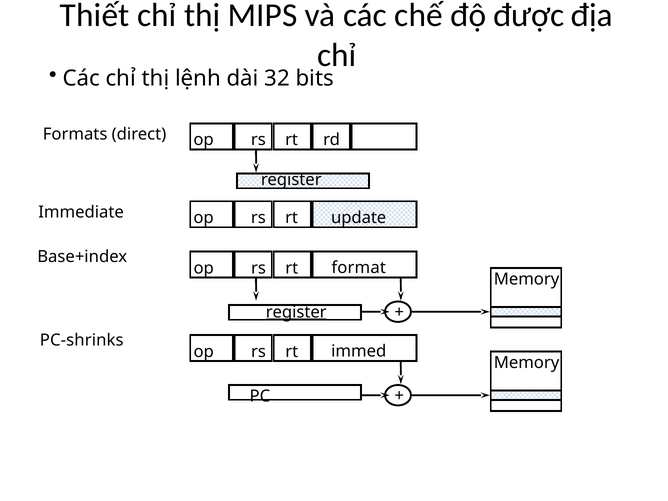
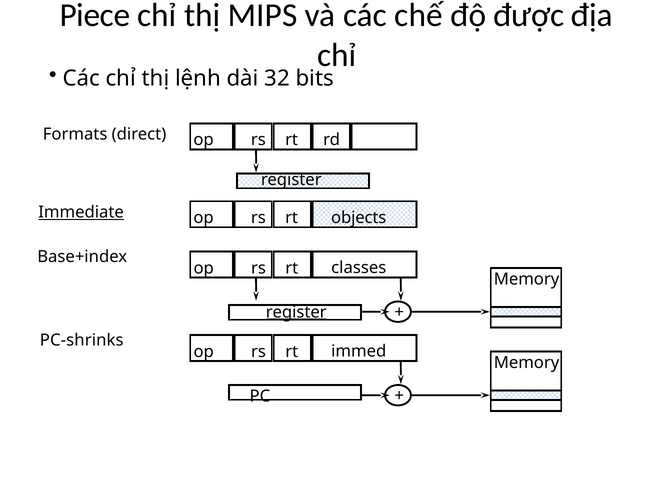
Thiết: Thiết -> Piece (95, 15)
Immediate underline: none -> present (81, 212)
update: update -> objects (359, 218)
format: format -> classes (359, 268)
